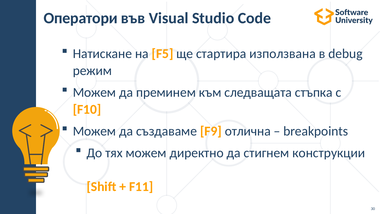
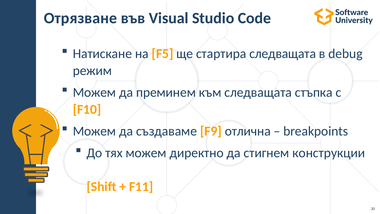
Оператори: Оператори -> Отрязване (80, 18)
стартира използвана: използвана -> следващата (283, 54)
